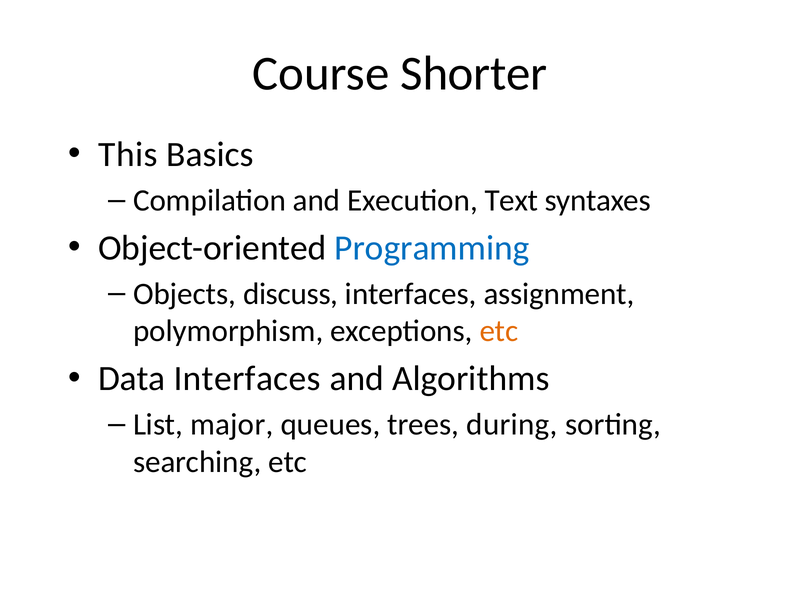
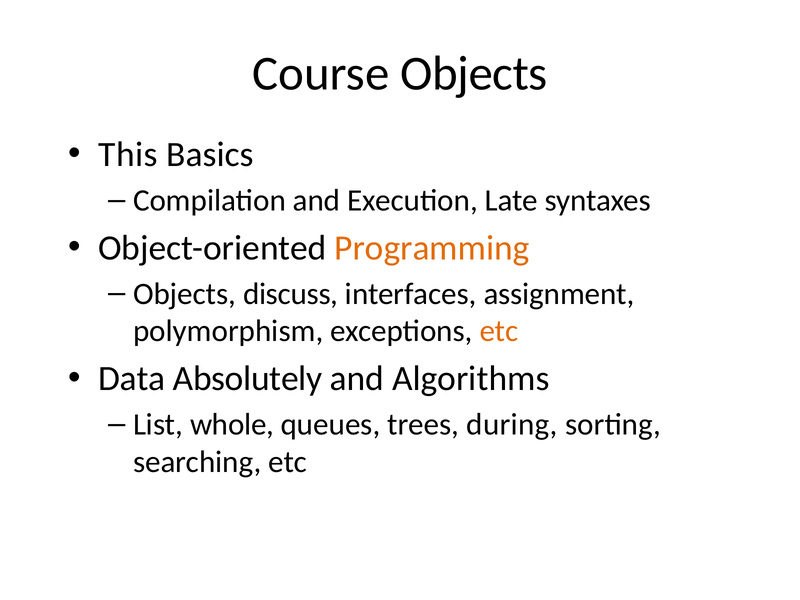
Course Shorter: Shorter -> Objects (474, 73)
Text: Text -> Late (511, 200)
Programming colour: blue -> orange (432, 248)
Data Interfaces: Interfaces -> Absolutely (248, 379)
major: major -> whole (232, 425)
